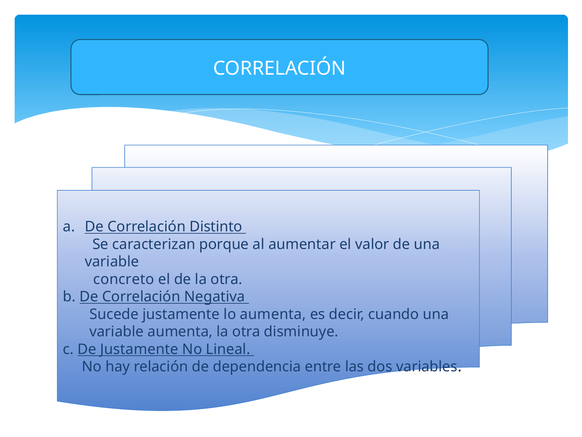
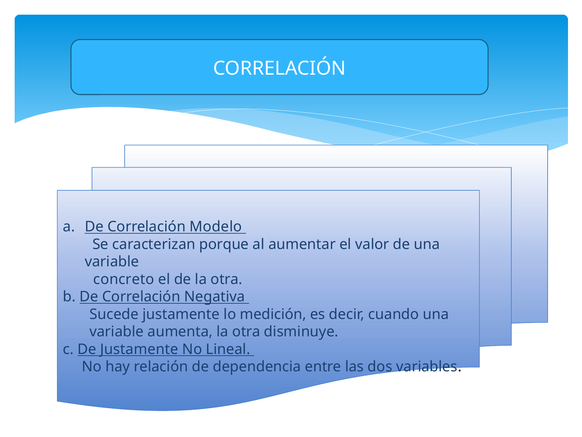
Distinto: Distinto -> Modelo (216, 227)
lo aumenta: aumenta -> medición (273, 314)
